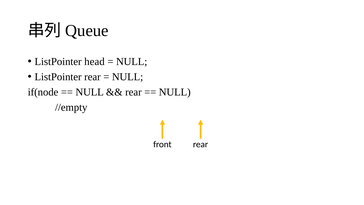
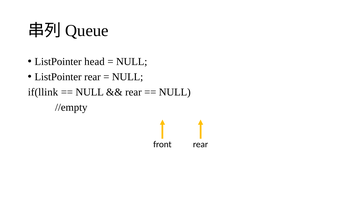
if(node: if(node -> if(llink (43, 92)
